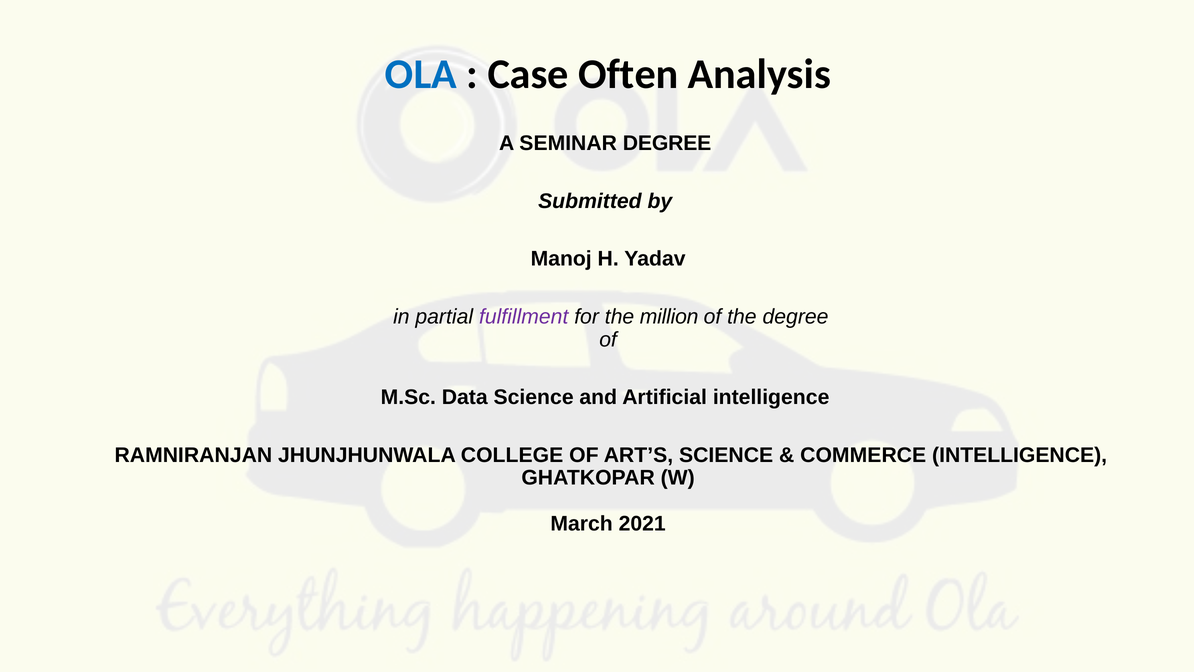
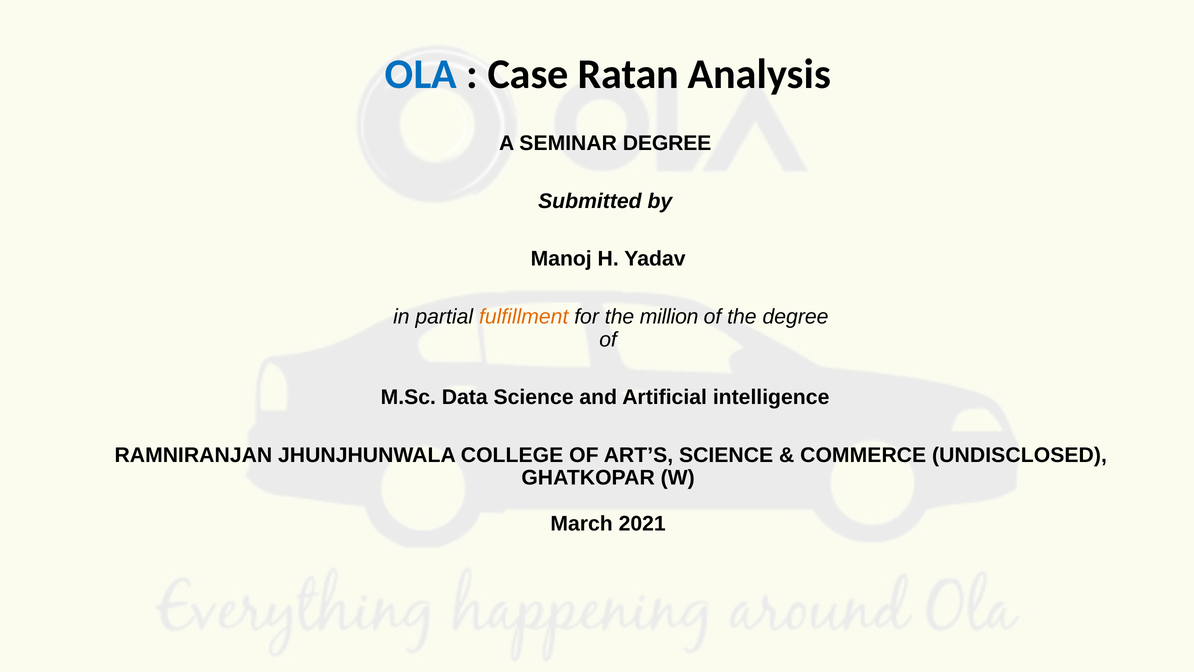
Often: Often -> Ratan (628, 74)
fulfillment colour: purple -> orange (524, 317)
COMMERCE INTELLIGENCE: INTELLIGENCE -> UNDISCLOSED (1020, 455)
